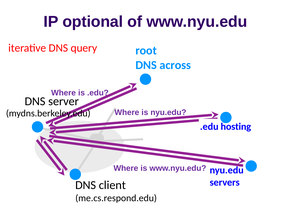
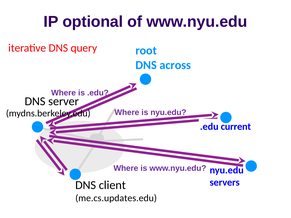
hosting: hosting -> current (236, 127)
me.cs.respond.edu: me.cs.respond.edu -> me.cs.updates.edu (116, 198)
